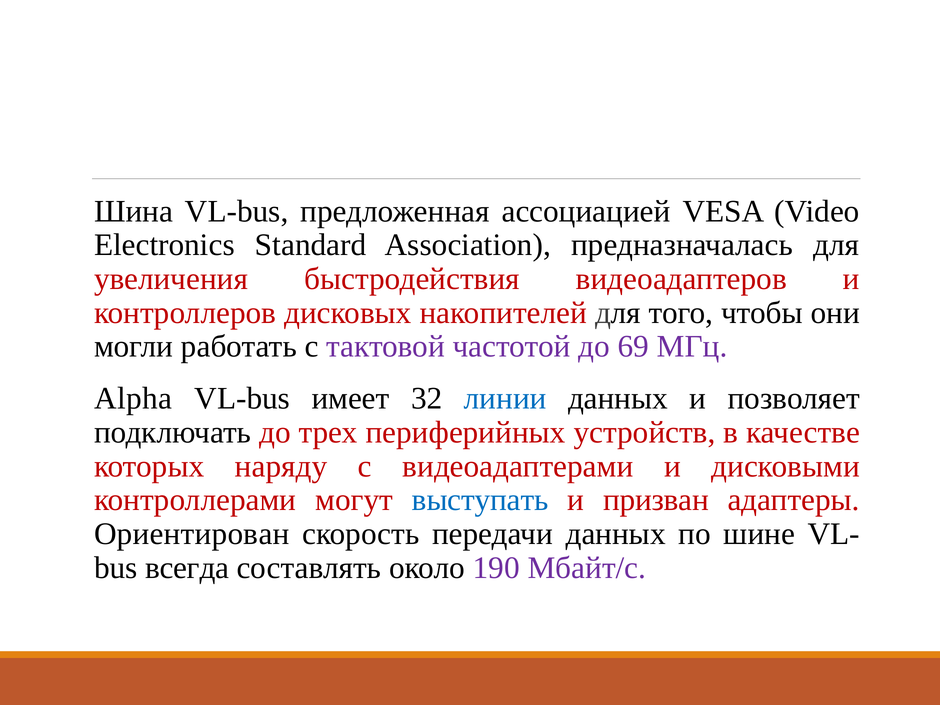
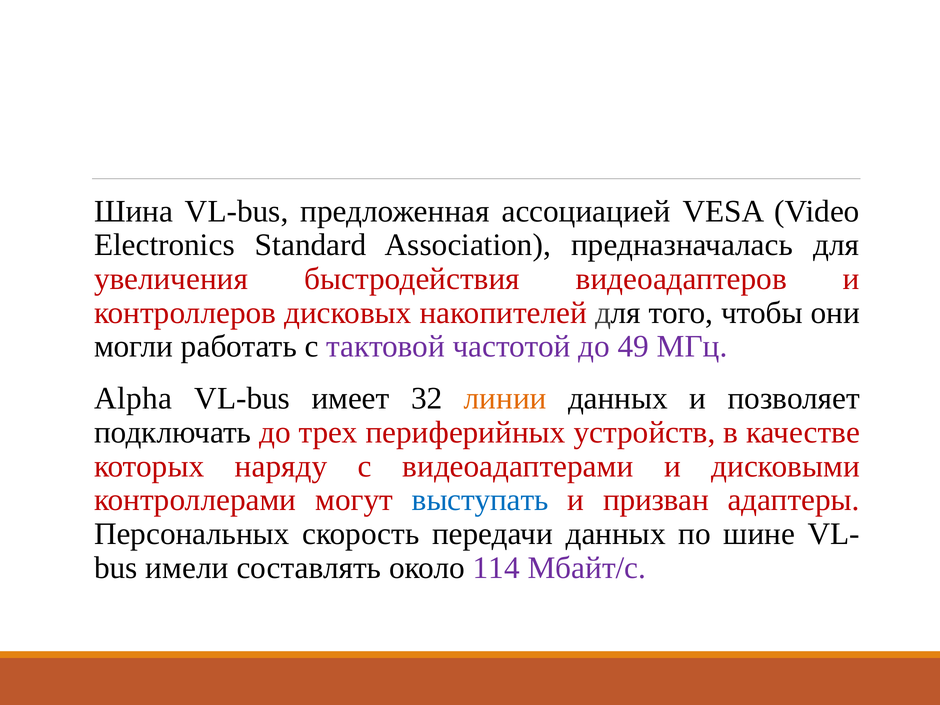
69: 69 -> 49 (633, 346)
линии colour: blue -> orange (505, 399)
Ориентирован: Ориентирован -> Персональных (192, 534)
всегда: всегда -> имели (187, 568)
190: 190 -> 114 (496, 568)
